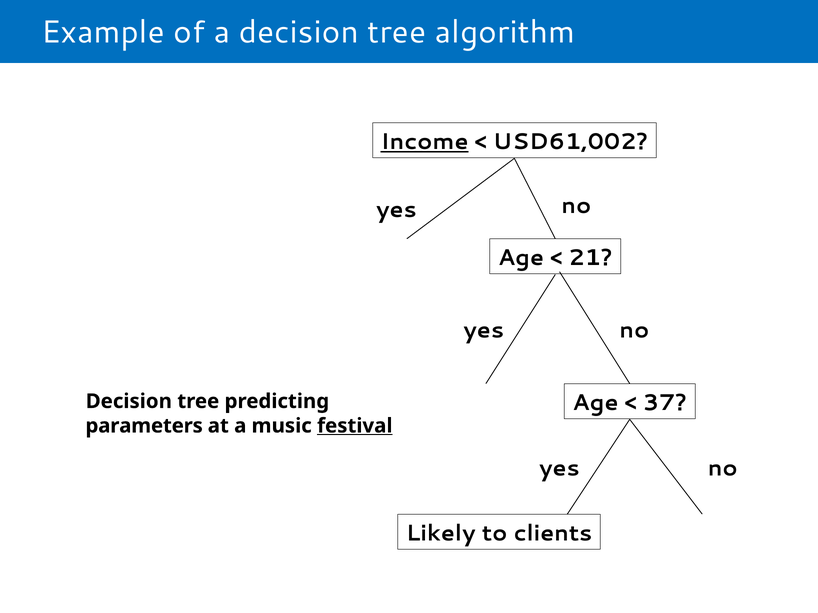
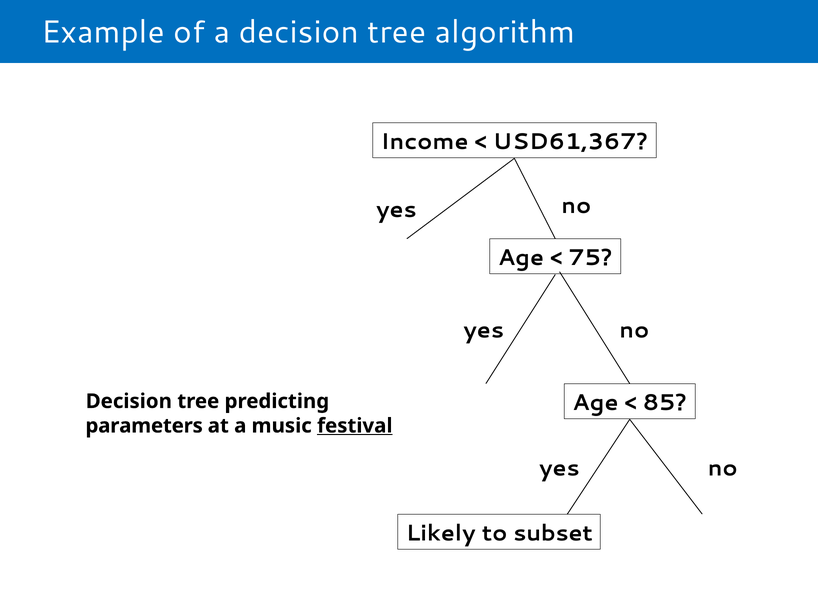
Income underline: present -> none (425, 142)
USD61,002: USD61,002 -> USD61,367 (570, 142)
21: 21 -> 75 (590, 258)
37: 37 -> 85 (665, 403)
clients: clients -> subset (553, 534)
